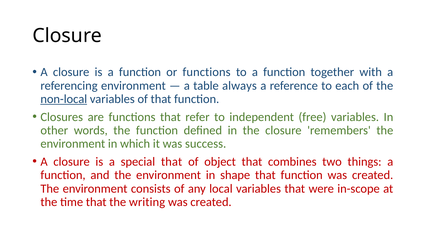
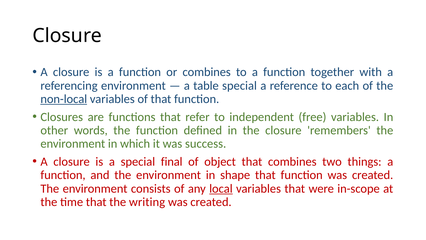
or functions: functions -> combines (207, 72)
table always: always -> special (240, 85)
special that: that -> final (172, 161)
local underline: none -> present (221, 188)
